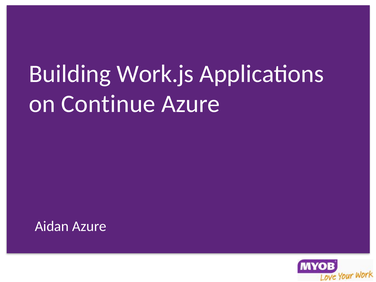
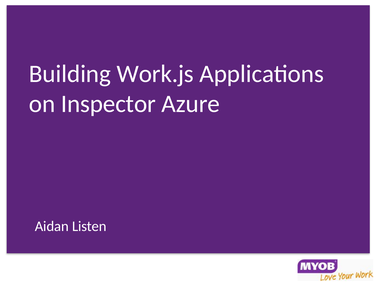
Continue: Continue -> Inspector (108, 104)
Aidan Azure: Azure -> Listen (89, 226)
